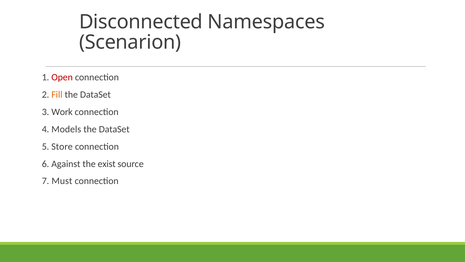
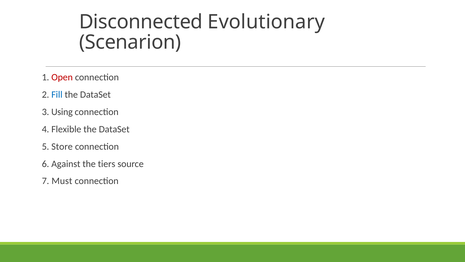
Namespaces: Namespaces -> Evolutionary (266, 22)
Fill colour: orange -> blue (57, 95)
Work: Work -> Using (62, 112)
Models: Models -> Flexible (66, 129)
exist: exist -> tiers (107, 164)
